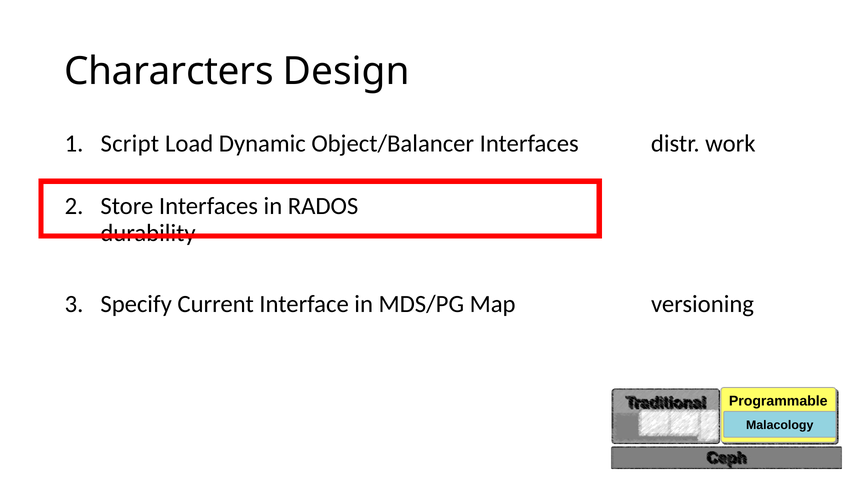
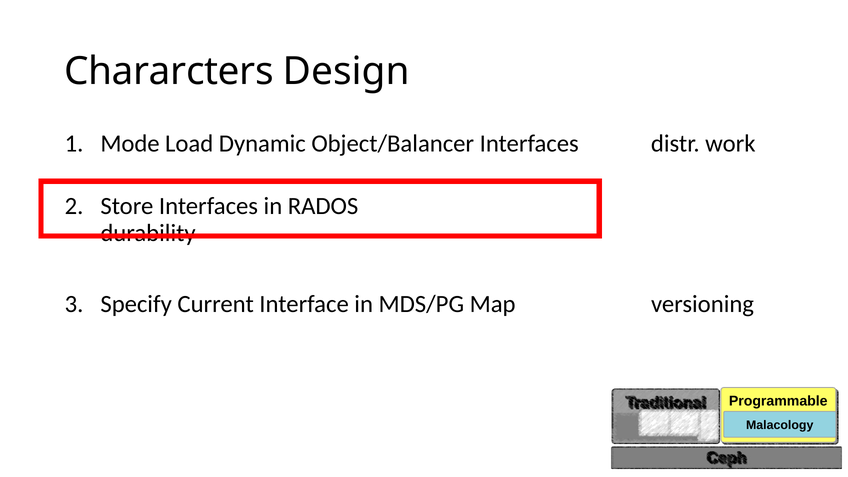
Script: Script -> Mode (130, 143)
